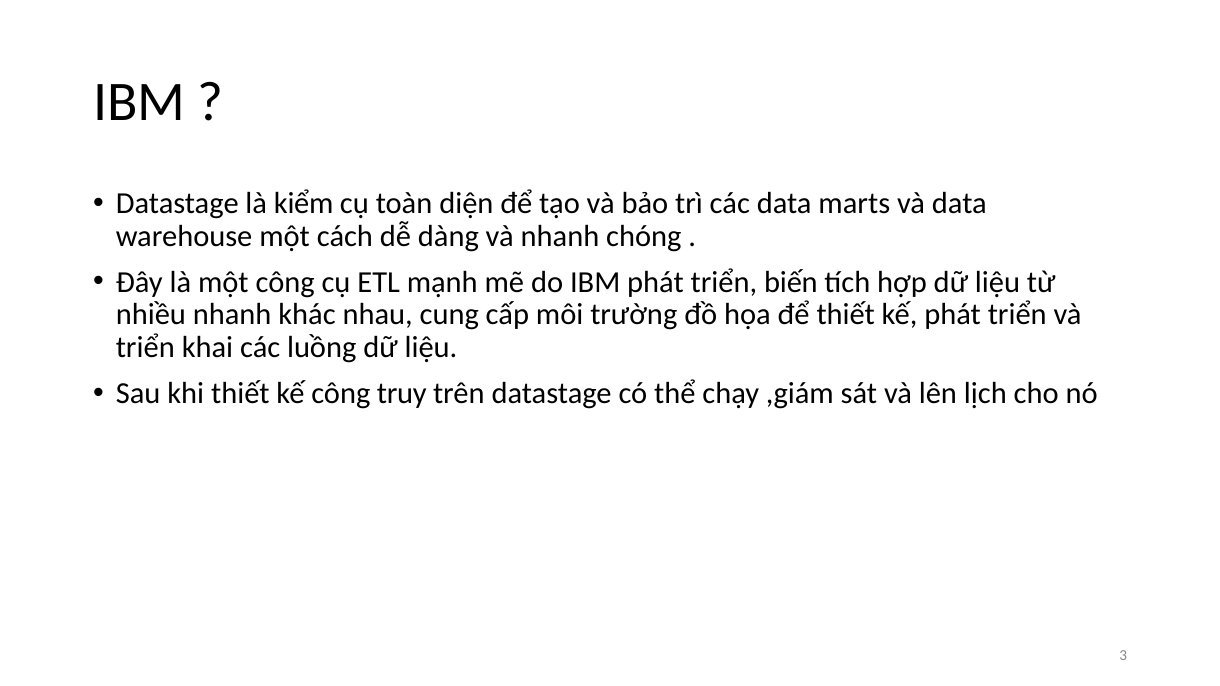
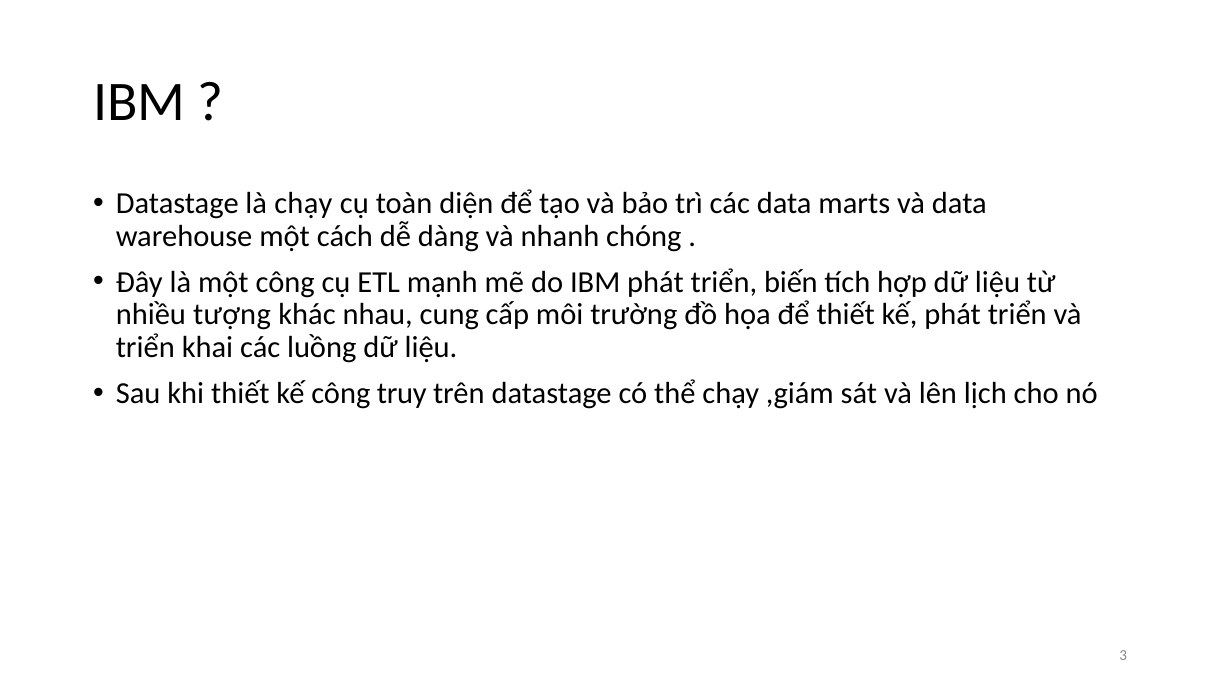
là kiểm: kiểm -> chạy (303, 204)
nhiều nhanh: nhanh -> tượng (232, 315)
